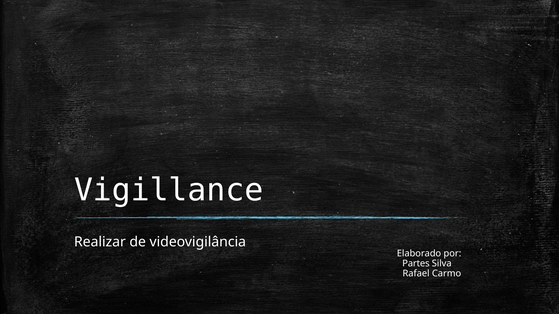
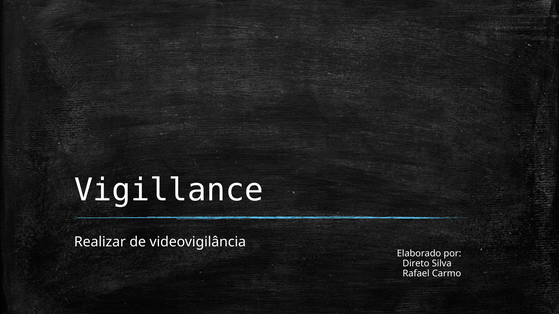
Partes: Partes -> Direto (416, 264)
